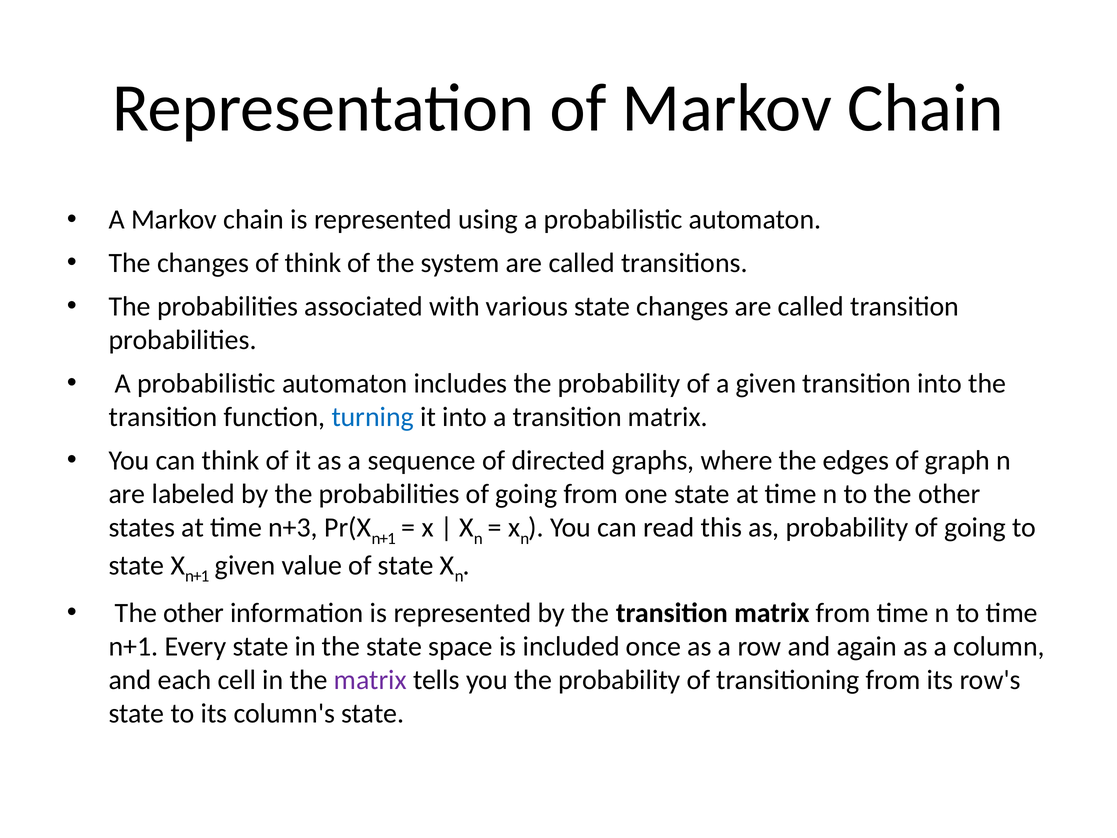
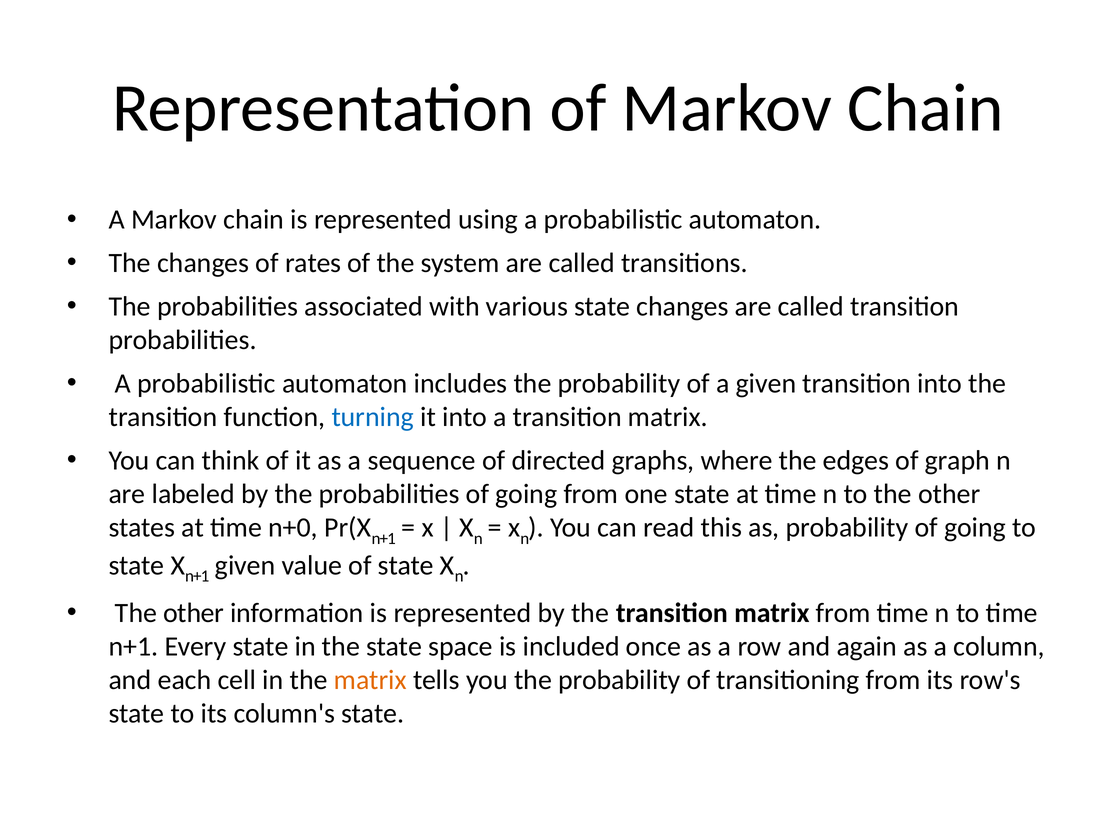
of think: think -> rates (313, 263)
n+3: n+3 -> n+0 (293, 528)
matrix colour: purple -> orange (370, 680)
